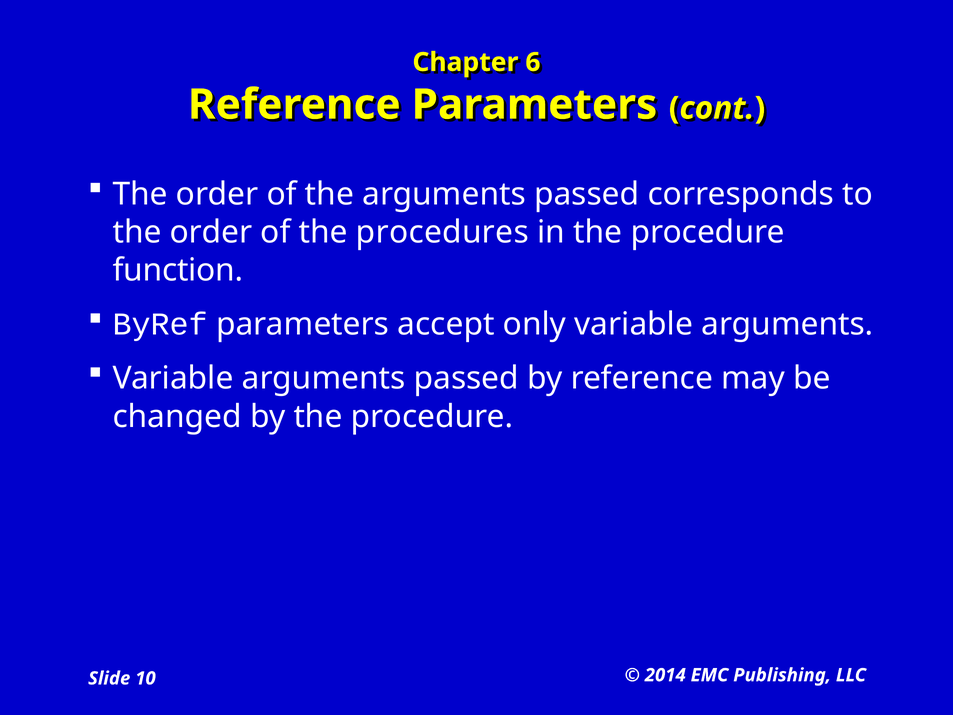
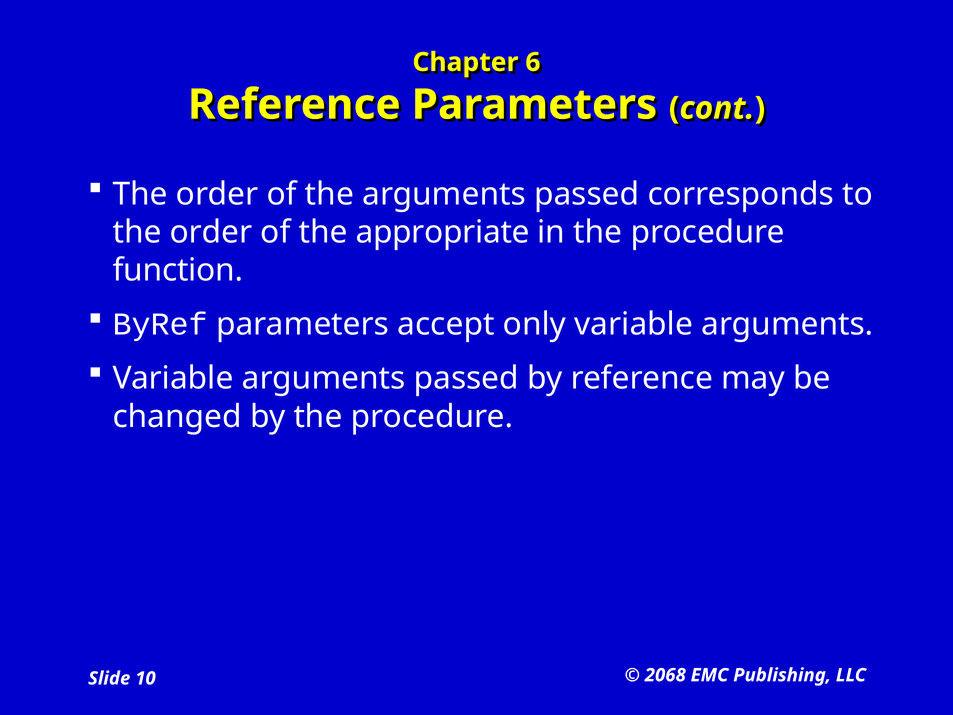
procedures: procedures -> appropriate (443, 232)
2014: 2014 -> 2068 (665, 675)
